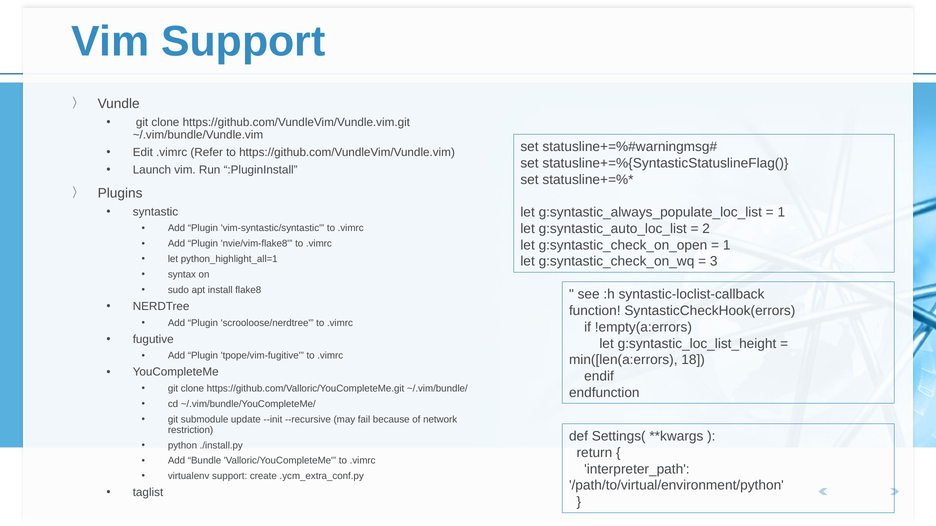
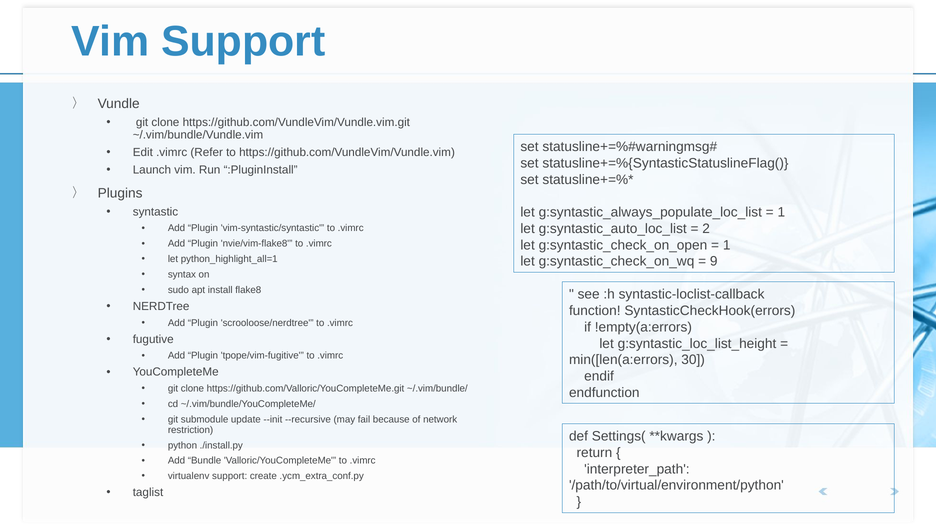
3: 3 -> 9 (714, 262)
18: 18 -> 30 (693, 360)
